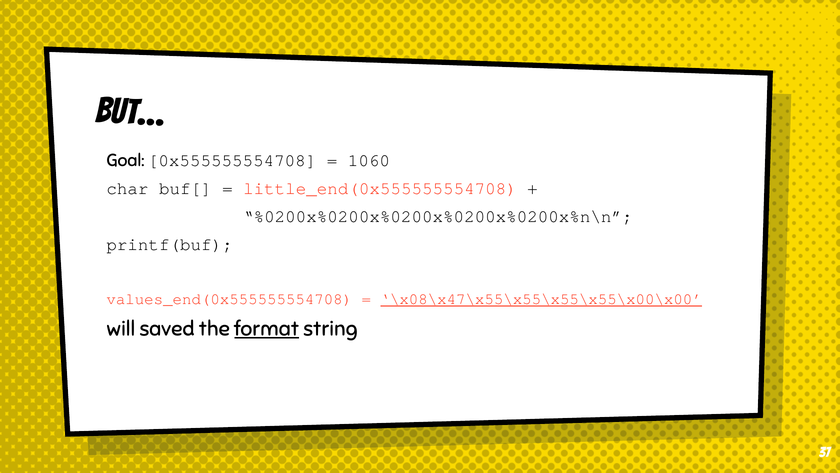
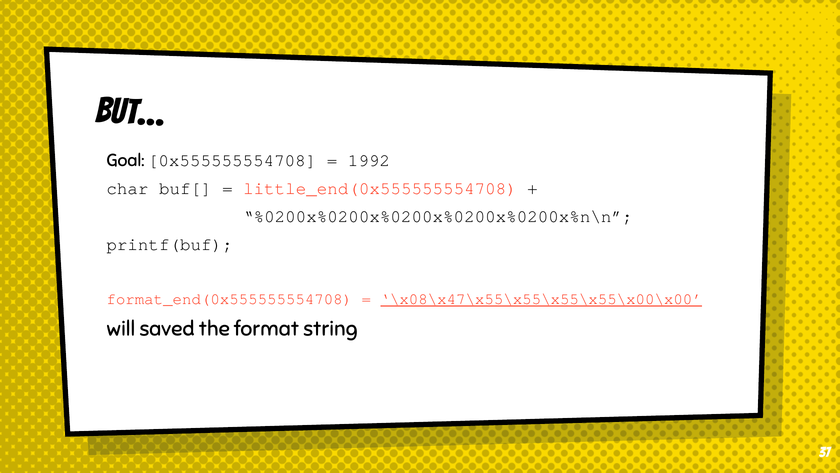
1060: 1060 -> 1992 (369, 160)
values_end(0x555555554708: values_end(0x555555554708 -> format_end(0x555555554708 (229, 299)
format underline: present -> none (267, 328)
